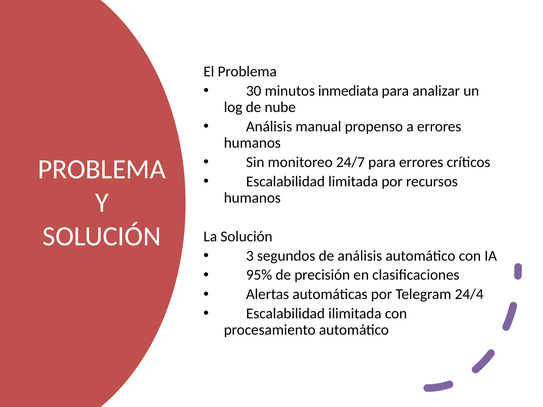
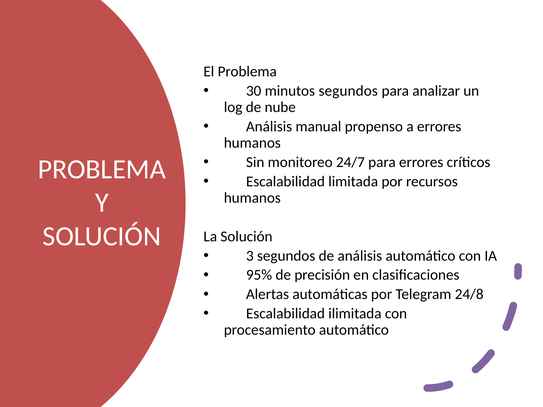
minutos inmediata: inmediata -> segundos (348, 91)
24/4: 24/4 -> 24/8 (469, 295)
